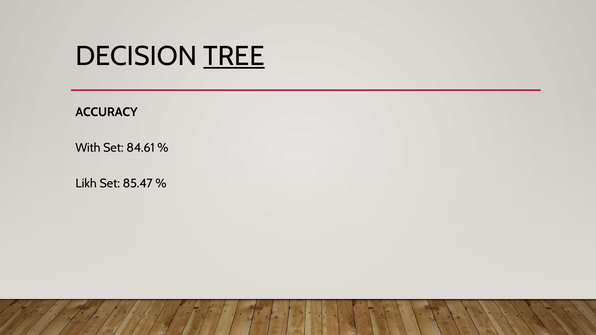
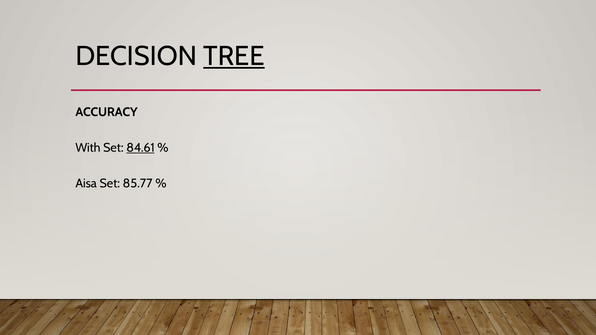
84.61 underline: none -> present (140, 148)
Likh: Likh -> Aisa (86, 184)
85.47: 85.47 -> 85.77 (138, 184)
